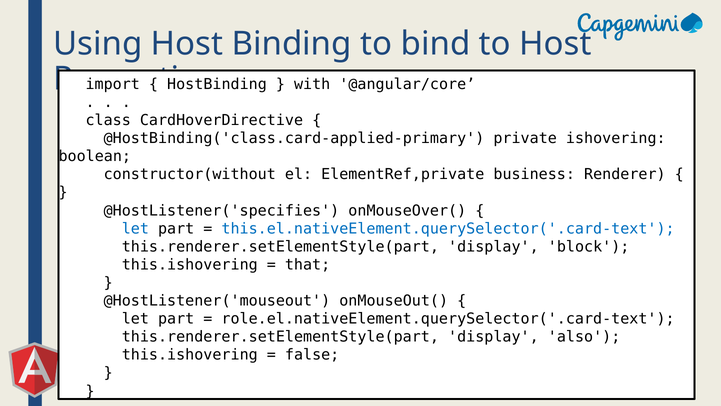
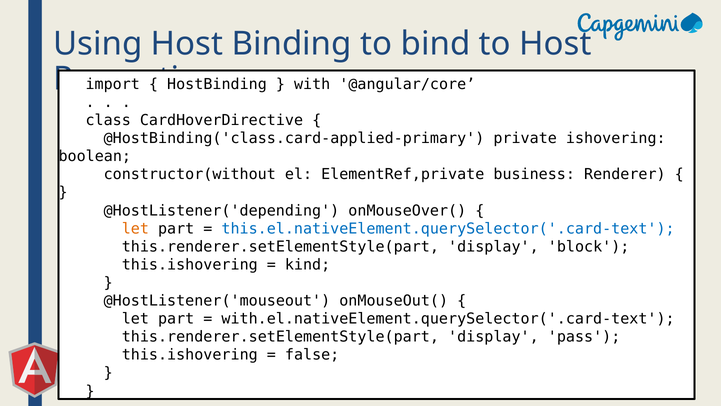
@HostListener('specifies: @HostListener('specifies -> @HostListener('depending (221, 210)
let colour: blue -> orange (135, 228)
that: that -> kind (308, 264)
role.el.nativeElement.querySelector('.card-text: role.el.nativeElement.querySelector('.card-text -> with.el.nativeElement.querySelector('.card-text (448, 319)
also: also -> pass (584, 337)
